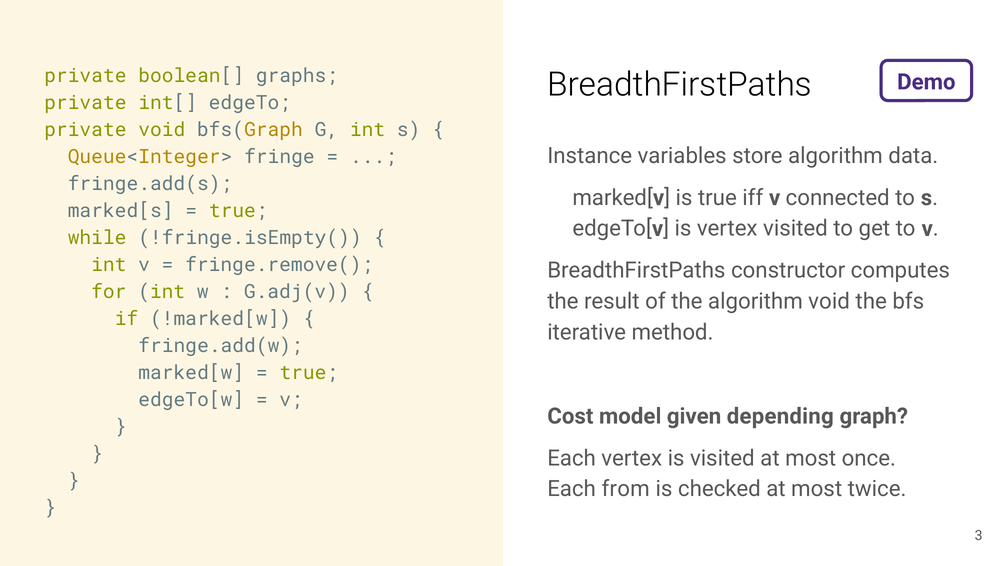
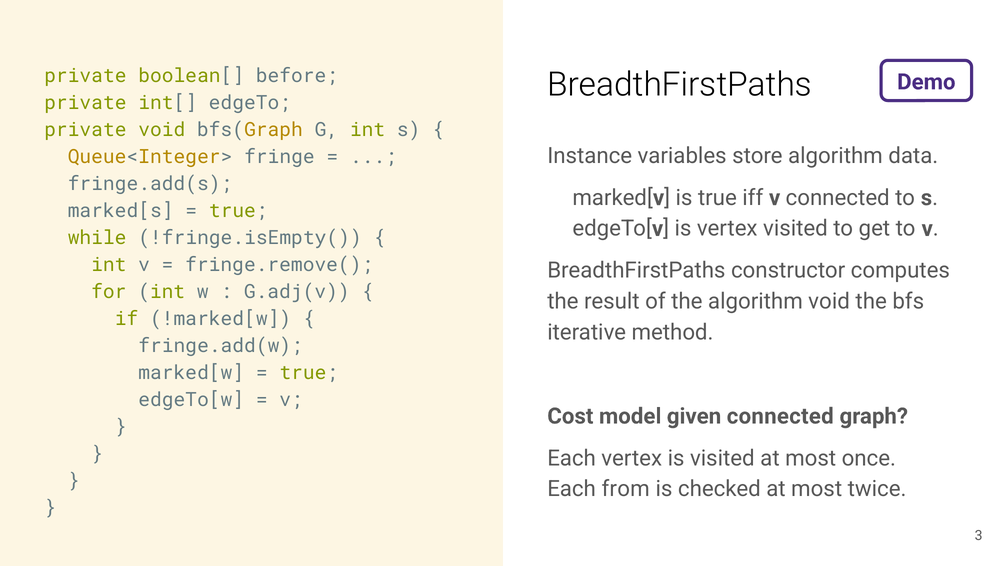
graphs: graphs -> before (297, 76)
given depending: depending -> connected (780, 416)
